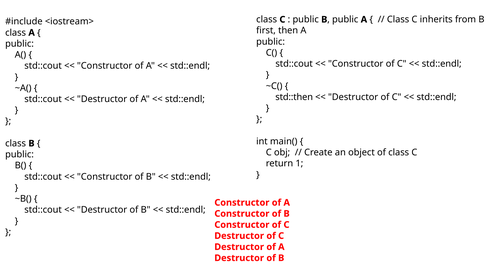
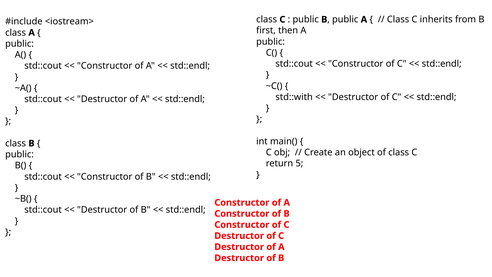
std::then: std::then -> std::with (294, 97)
1: 1 -> 5 (299, 163)
